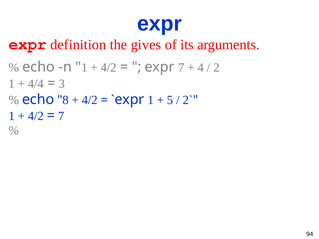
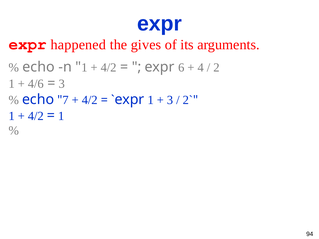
definition: definition -> happened (78, 45)
expr 7: 7 -> 6 (181, 68)
4/4: 4/4 -> 4/6 (36, 84)
8: 8 -> 7 (66, 100)
5: 5 -> 3 (170, 100)
7: 7 -> 1 (61, 116)
